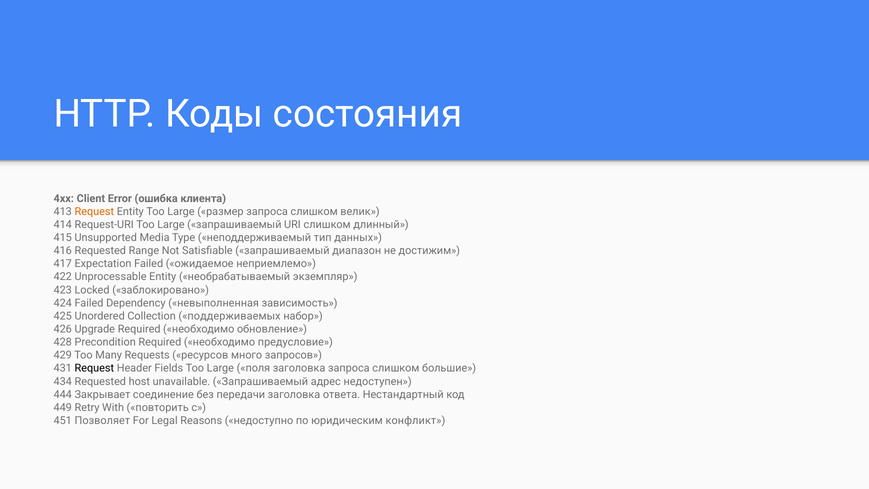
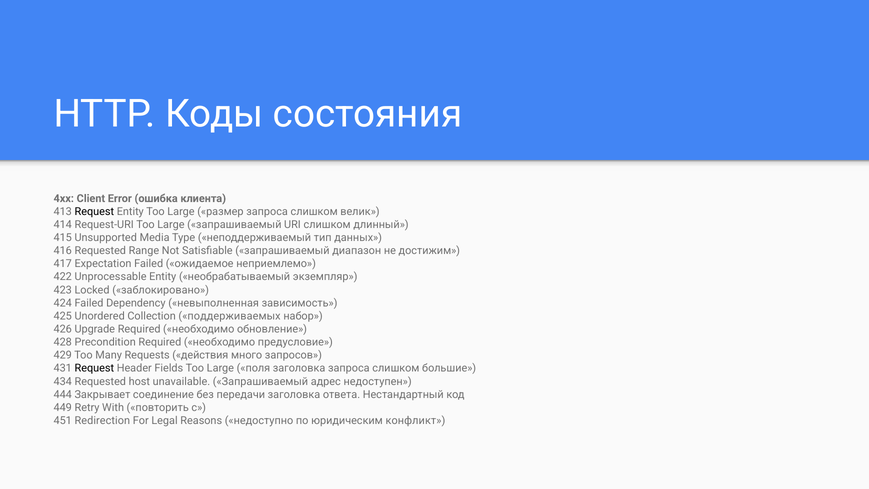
Request colour: orange -> black (94, 211)
ресурсов: ресурсов -> действия (200, 355)
Позволяет: Позволяет -> Redirection (102, 421)
